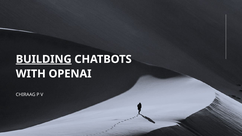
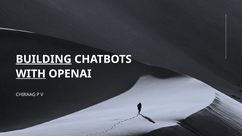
WITH underline: none -> present (31, 74)
